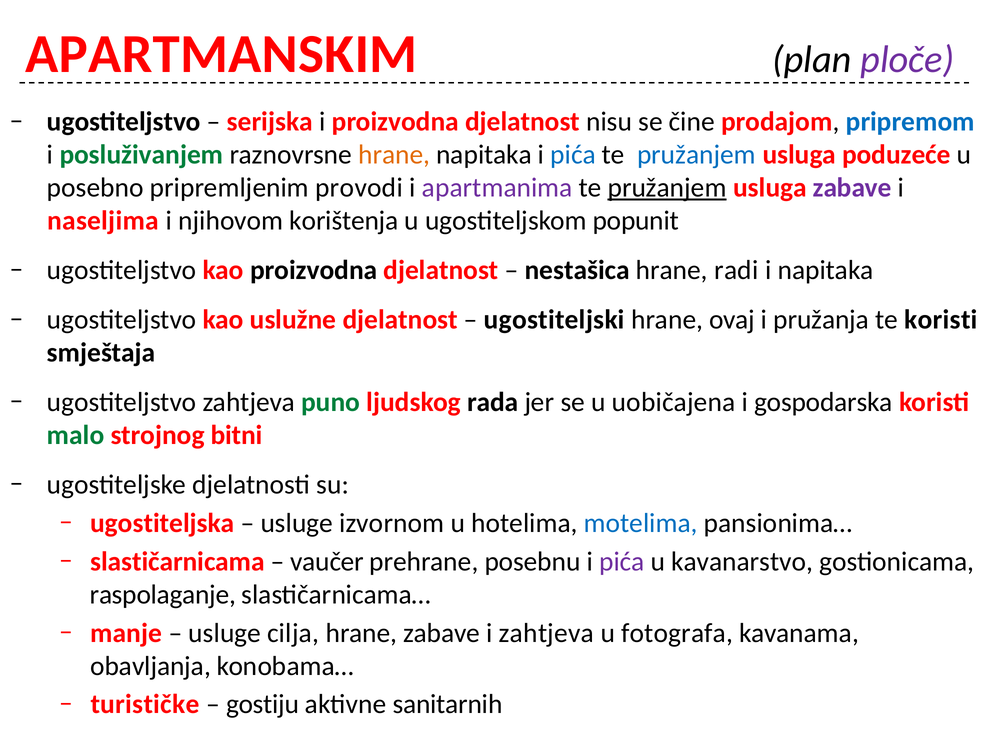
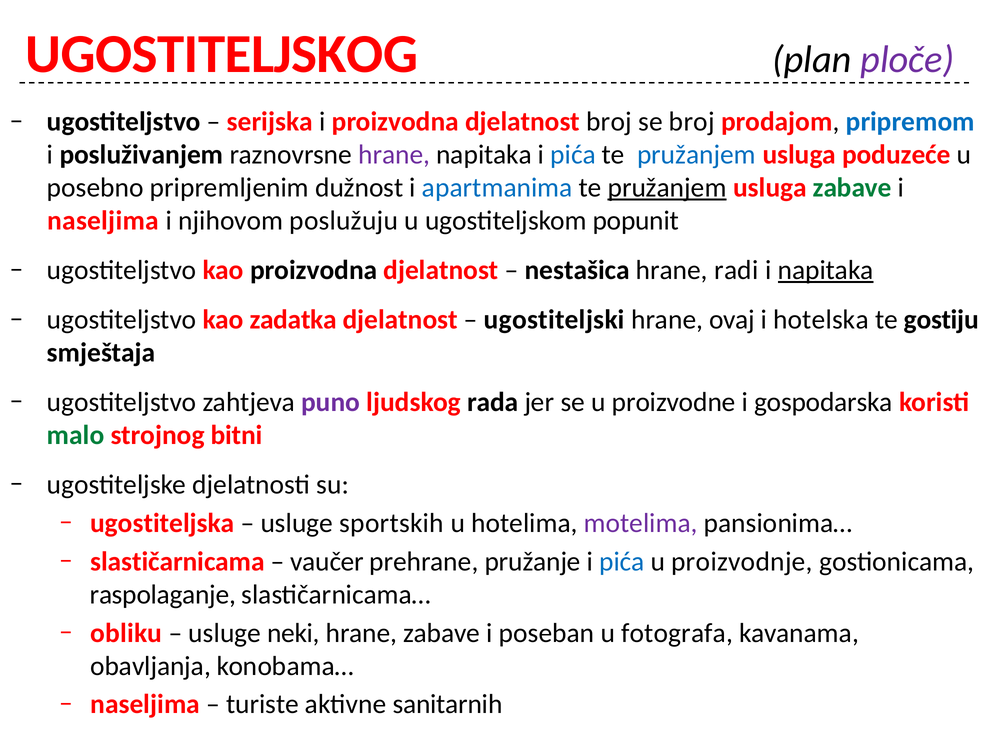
APARTMANSKIM: APARTMANSKIM -> UGOSTITELJSKOG (222, 54)
djelatnost nisu: nisu -> broj (609, 122)
se čine: čine -> broj (692, 122)
posluživanjem colour: green -> black (141, 155)
hrane colour: orange -> purple (394, 155)
provodi: provodi -> dužnost (359, 188)
apartmanima colour: purple -> blue (497, 188)
zabave colour: purple -> green (852, 188)
korištenja: korištenja -> poslužuju (344, 221)
napitaka underline: none -> present (826, 270)
uslužne: uslužne -> zadatka (293, 319)
pružanja: pružanja -> hotelska (821, 319)
te koristi: koristi -> gostiju (941, 319)
puno colour: green -> purple (331, 402)
uobičajena: uobičajena -> proizvodne (674, 402)
izvornom: izvornom -> sportskih (392, 523)
motelima colour: blue -> purple (641, 523)
posebnu: posebnu -> pružanje (533, 561)
pića colour: purple -> blue (622, 561)
kavanarstvo: kavanarstvo -> proizvodnje (742, 561)
manje: manje -> obliku (126, 633)
cilja: cilja -> neki (293, 633)
i zahtjeva: zahtjeva -> poseban (547, 633)
turističke: turističke -> naseljima (145, 704)
gostiju: gostiju -> turiste (263, 704)
